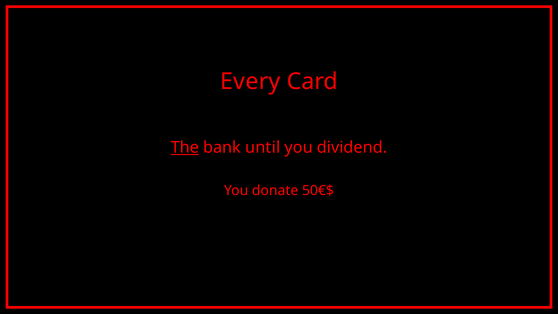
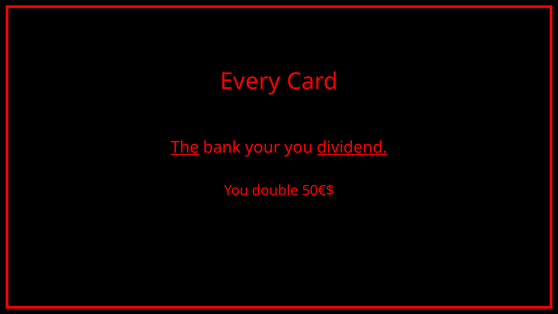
until: until -> your (263, 147)
dividend underline: none -> present (352, 147)
donate: donate -> double (275, 190)
